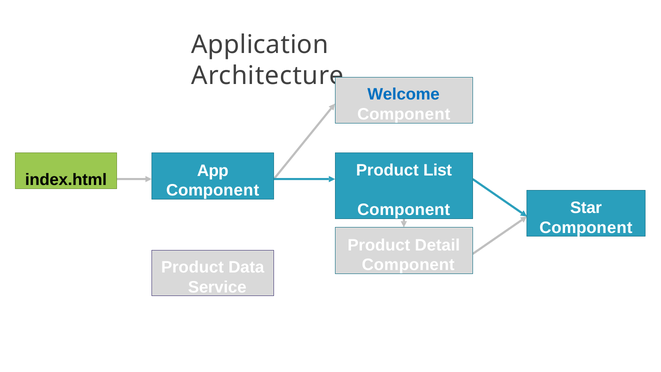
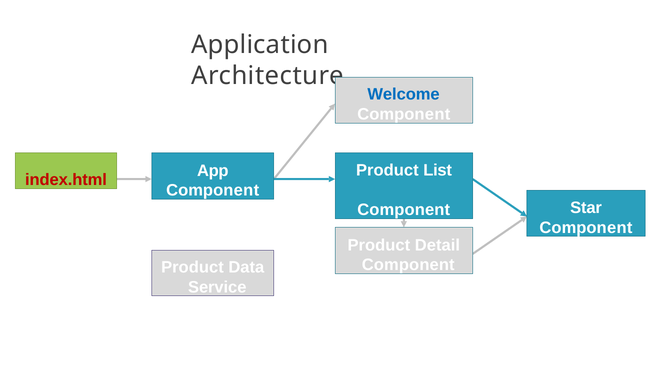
index.html colour: black -> red (66, 180)
